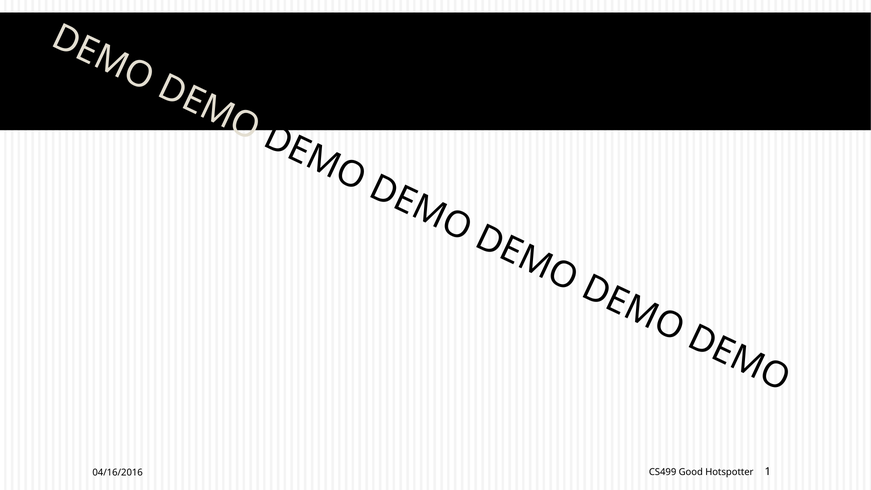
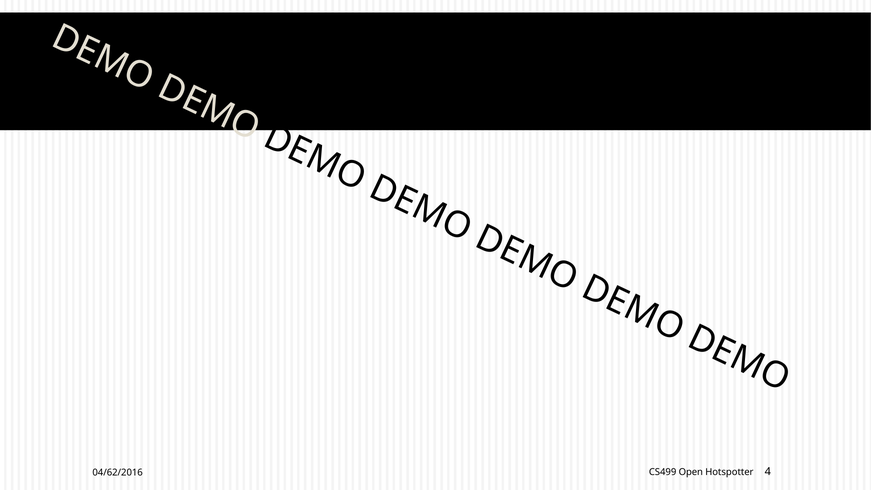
Good: Good -> Open (691, 472)
1: 1 -> 4 (768, 472)
04/16/2016: 04/16/2016 -> 04/62/2016 (118, 473)
